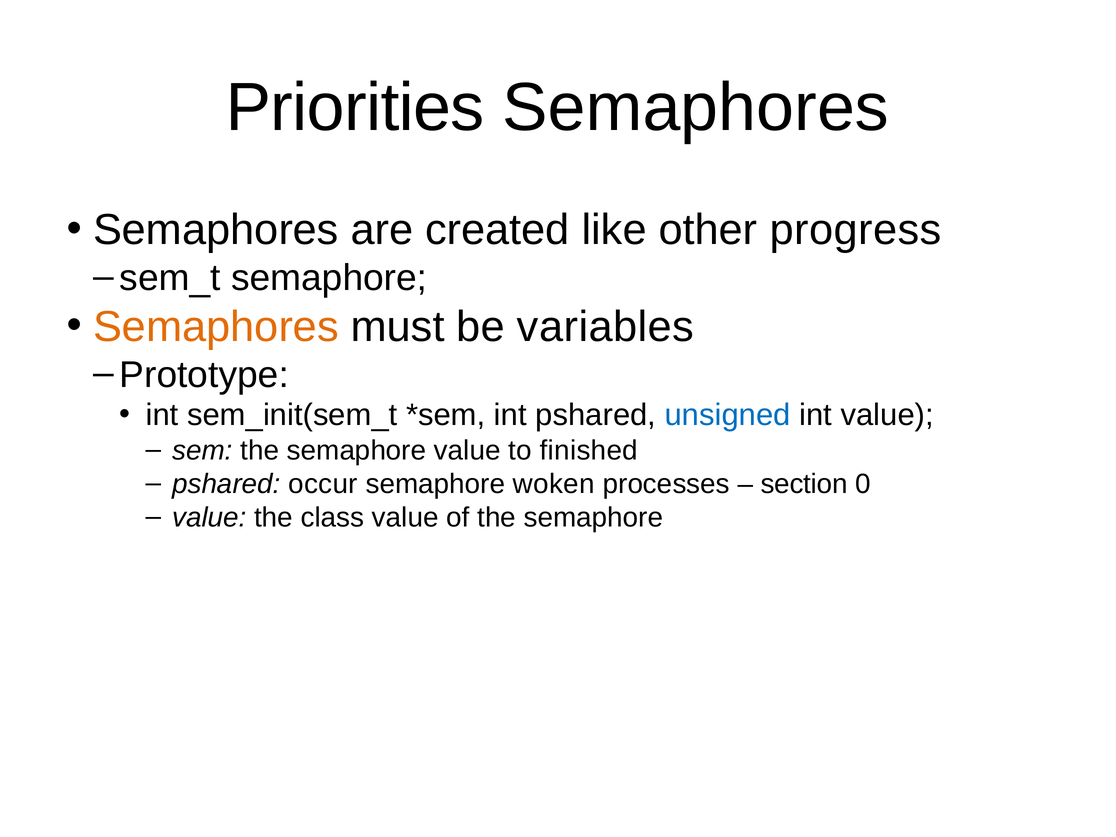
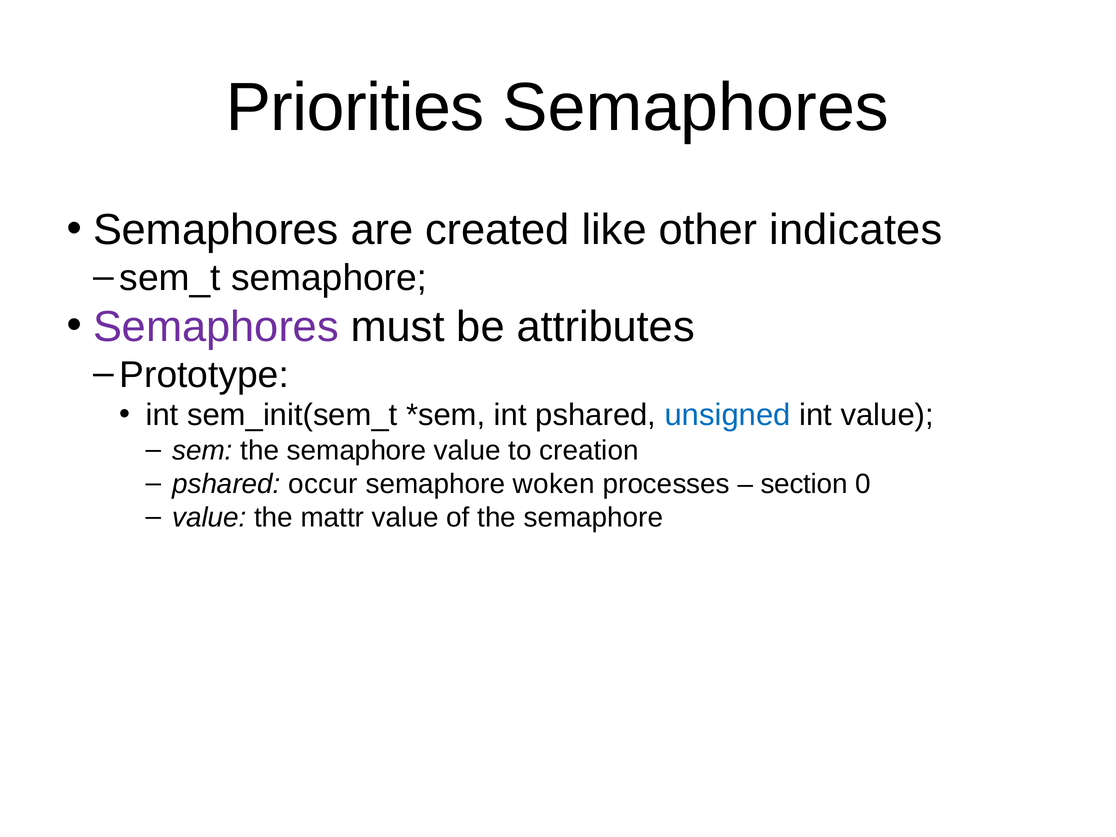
progress: progress -> indicates (856, 230)
Semaphores colour: orange -> purple (216, 327)
variables: variables -> attributes (606, 327)
finished: finished -> creation (589, 450)
class: class -> mattr (332, 517)
